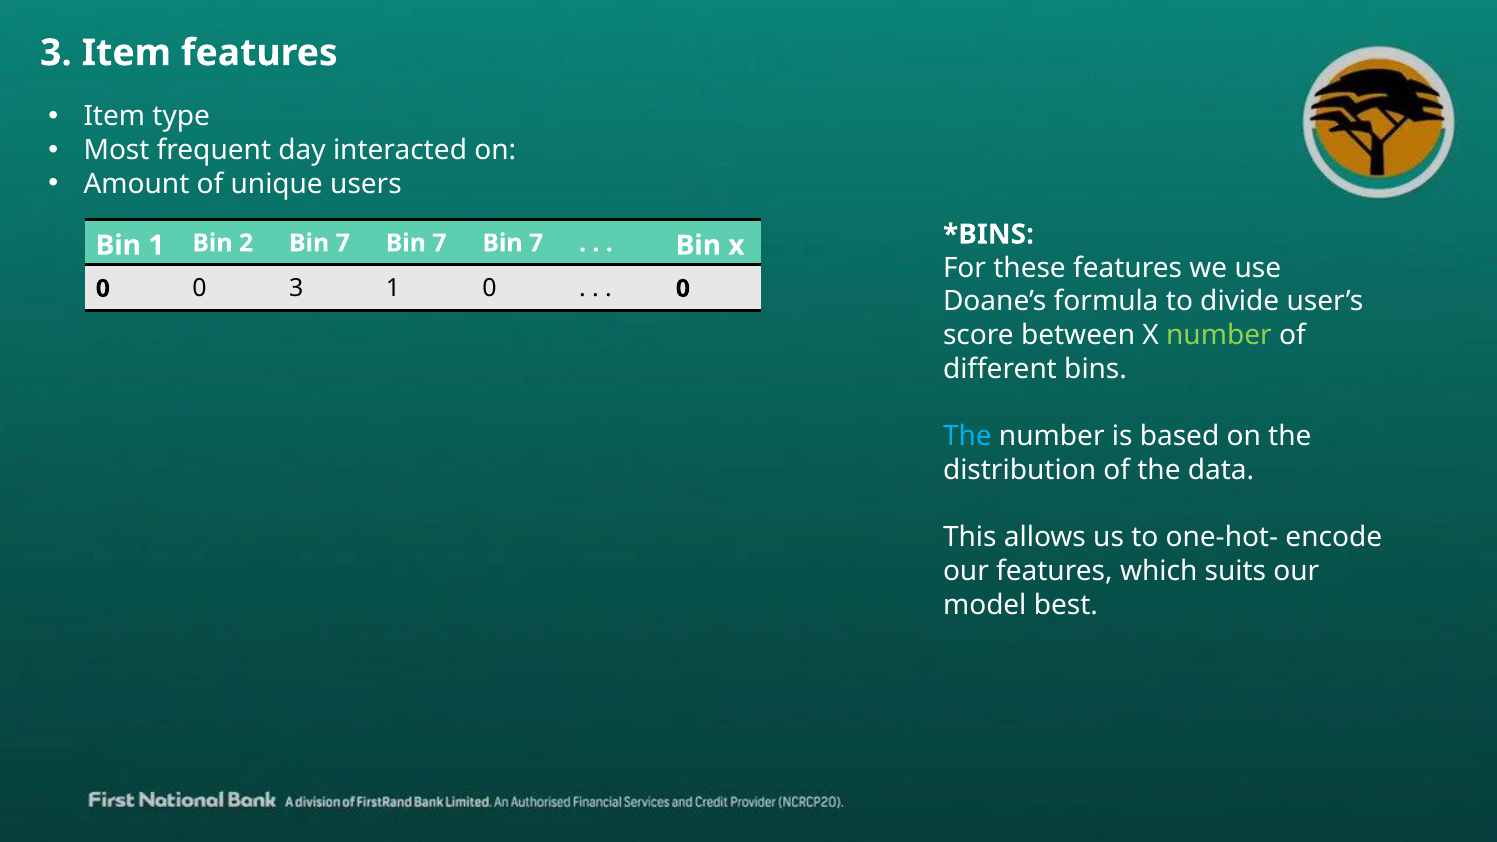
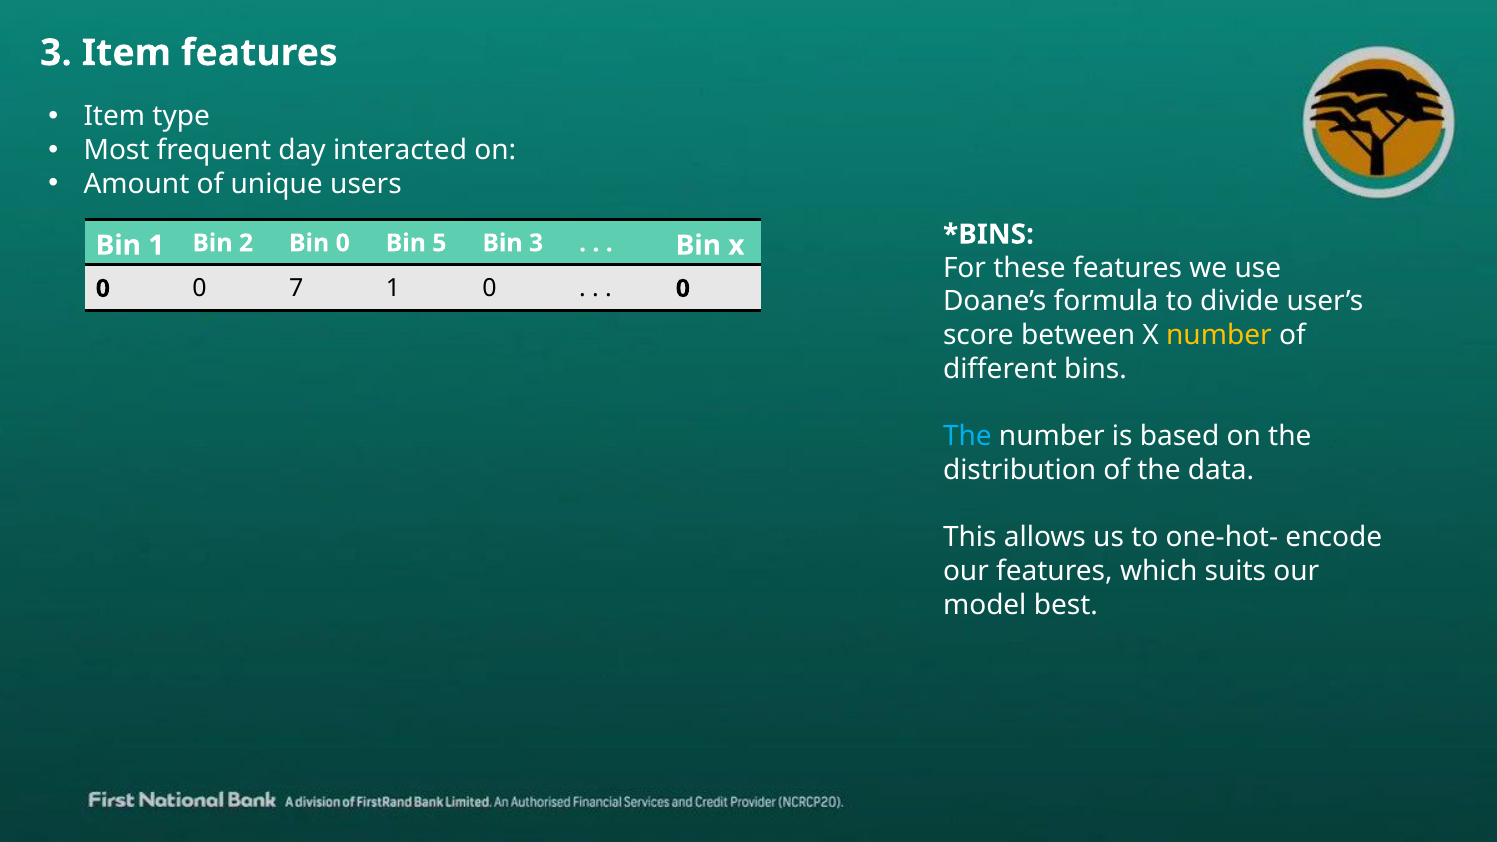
2 Bin 7: 7 -> 0 (343, 243)
7: 7 -> 5 (439, 243)
7: 7 -> 3 (536, 243)
0 3: 3 -> 7 (296, 289)
number colour: light green -> yellow (1219, 335)
